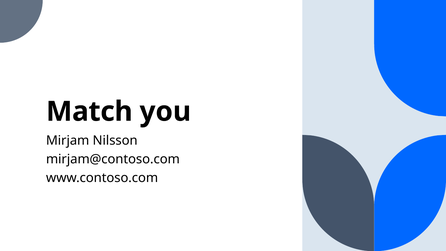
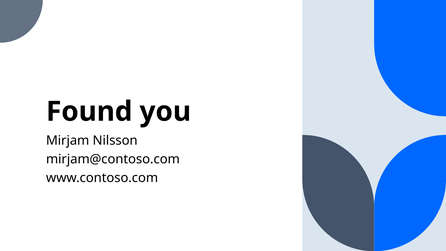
Match: Match -> Found (89, 111)
